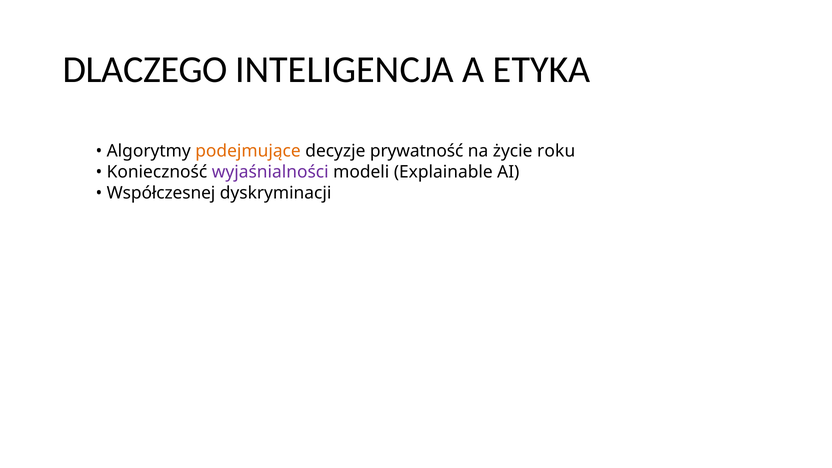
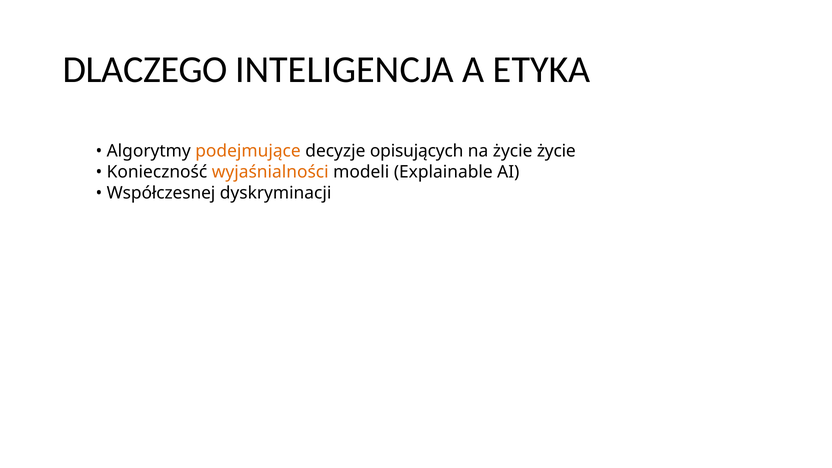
prywatność: prywatność -> opisujących (417, 151)
życie roku: roku -> życie (556, 151)
wyjaśnialności colour: purple -> orange (270, 172)
